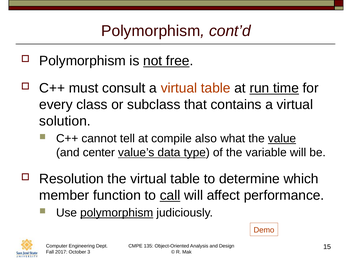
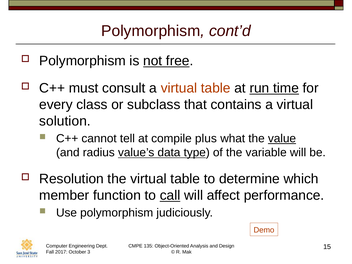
also: also -> plus (206, 139)
center: center -> radius (99, 153)
polymorphism underline: present -> none (117, 213)
